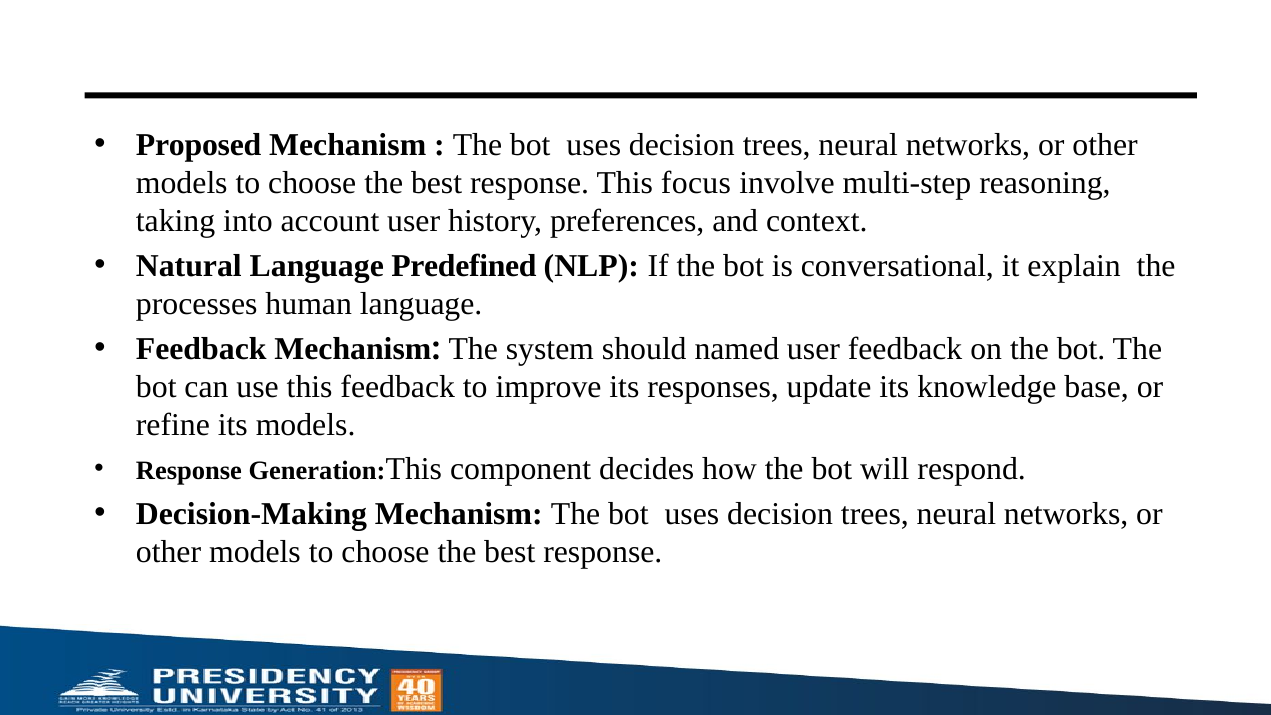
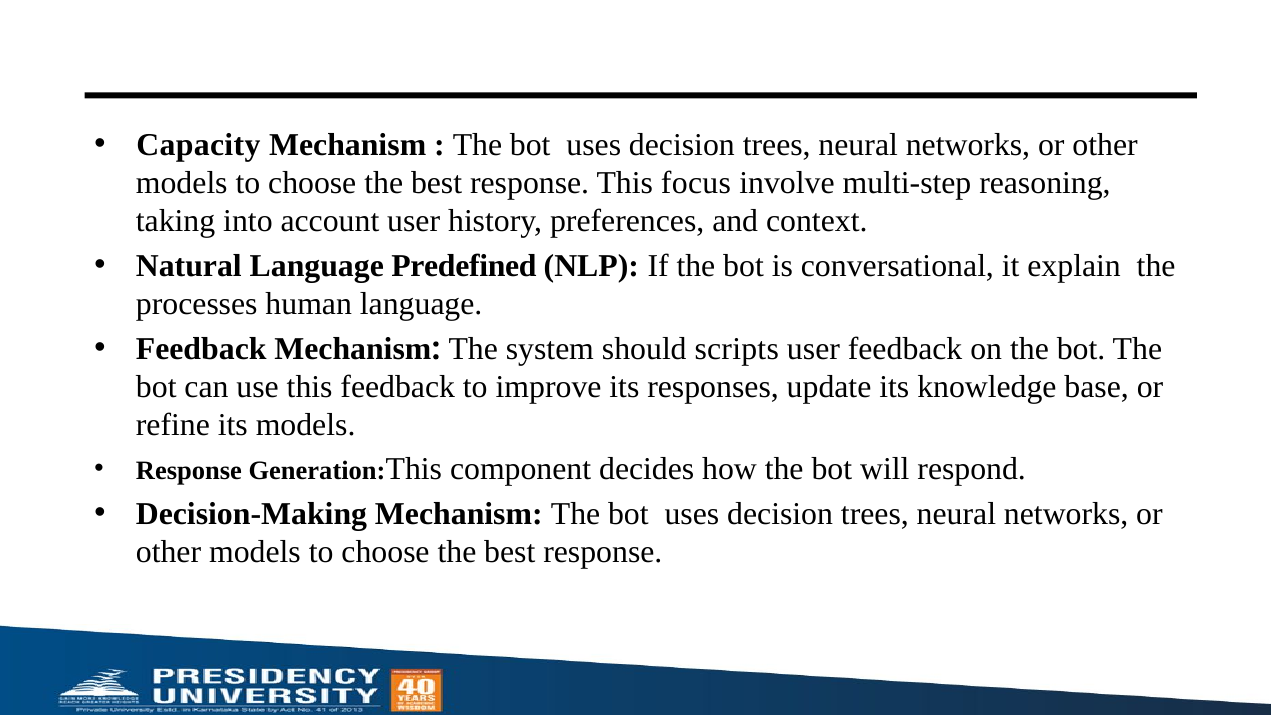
Proposed: Proposed -> Capacity (198, 145)
named: named -> scripts (737, 349)
